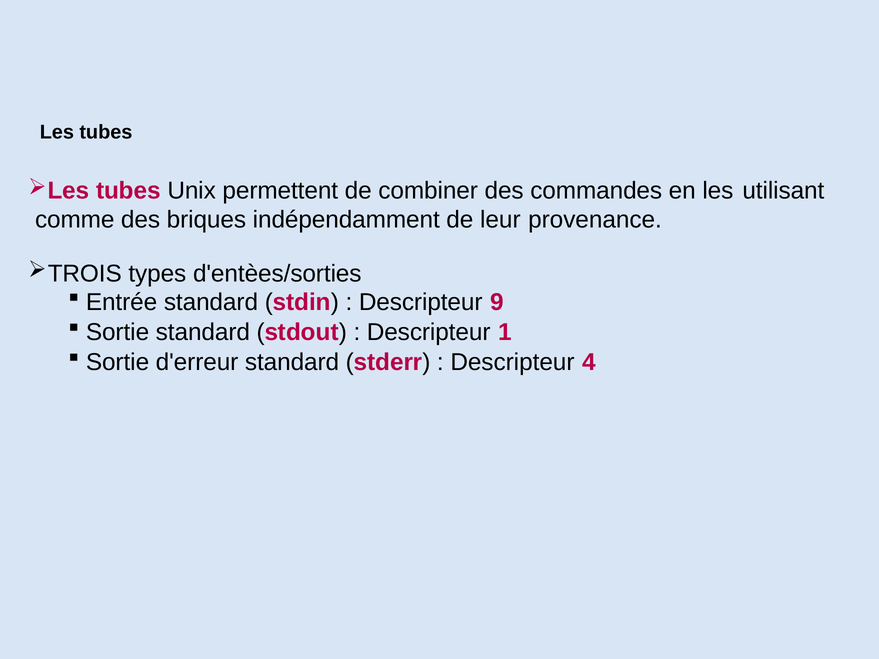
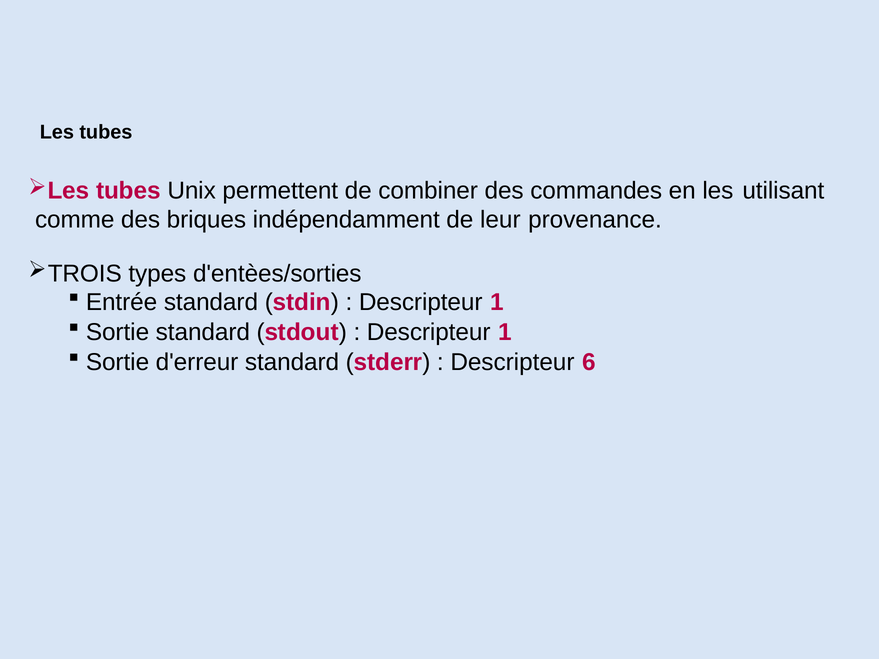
9: 9 -> 1 (497, 302)
4: 4 -> 6 (589, 362)
